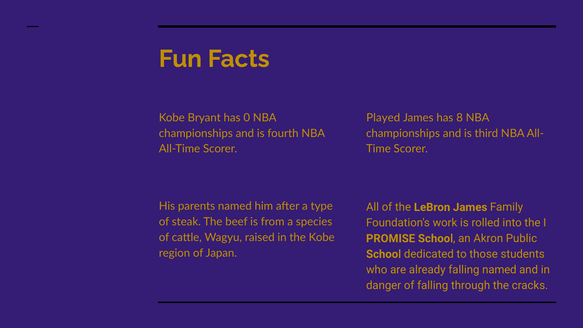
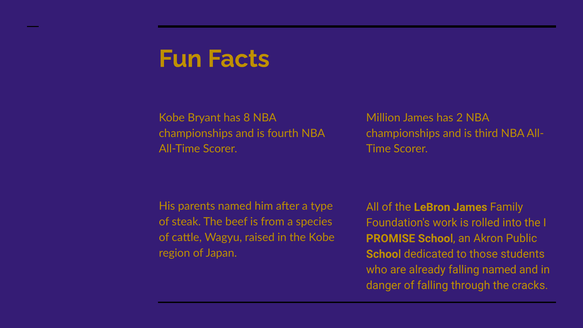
0: 0 -> 8 (247, 118)
Played: Played -> Million (383, 118)
8: 8 -> 2 (460, 118)
